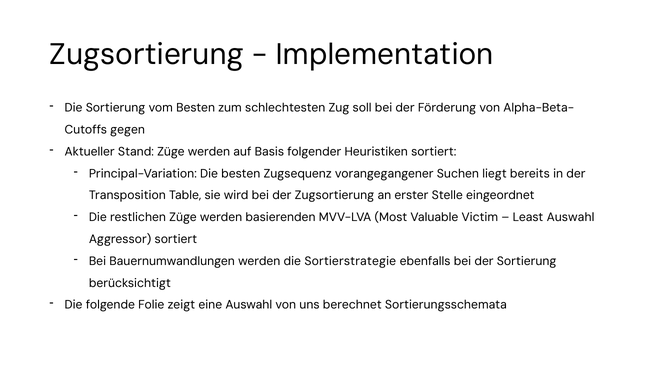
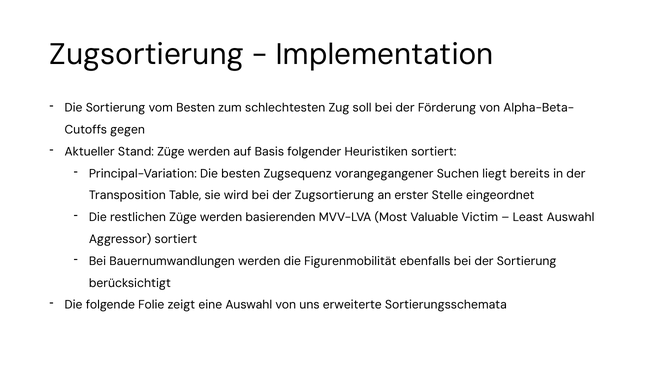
Sortierstrategie: Sortierstrategie -> Figurenmobilität (350, 261)
berechnet: berechnet -> erweiterte (352, 305)
